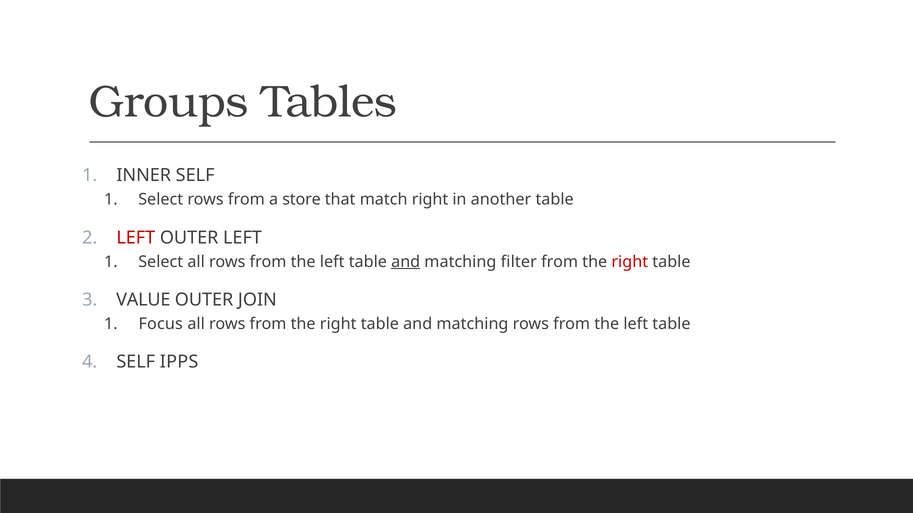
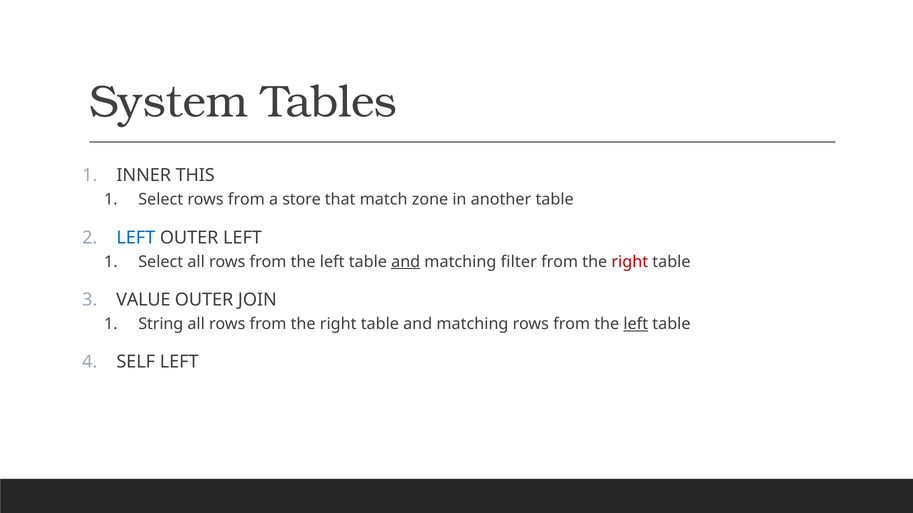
Groups: Groups -> System (169, 102)
INNER SELF: SELF -> THIS (195, 176)
match right: right -> zone (430, 200)
LEFT colour: red -> blue (136, 238)
Focus: Focus -> String (161, 324)
left underline: none -> present (636, 324)
SELF IPPS: IPPS -> LEFT (179, 362)
